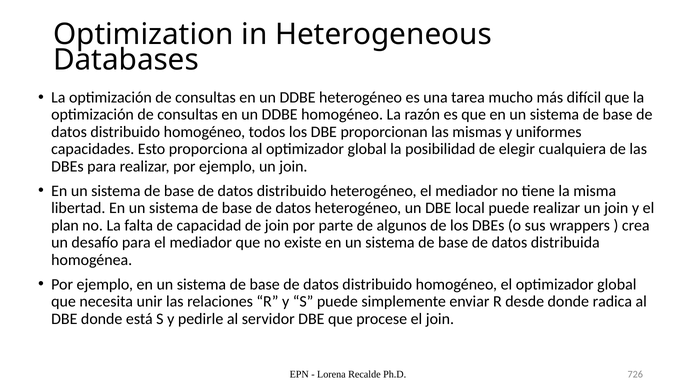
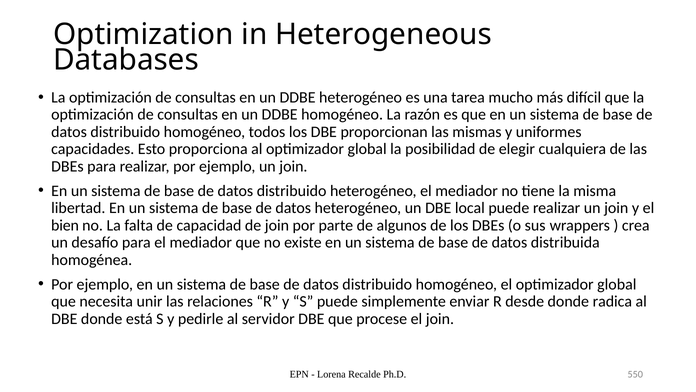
plan: plan -> bien (65, 225)
726: 726 -> 550 (635, 374)
